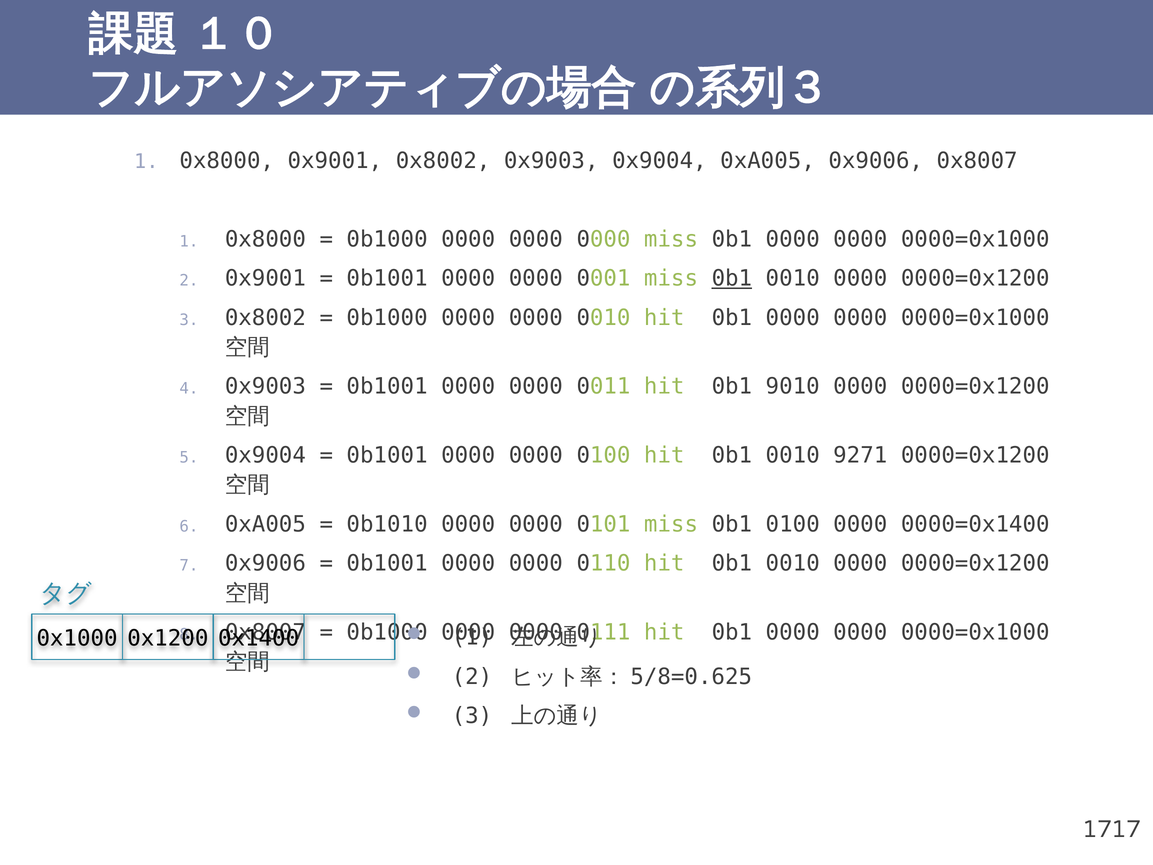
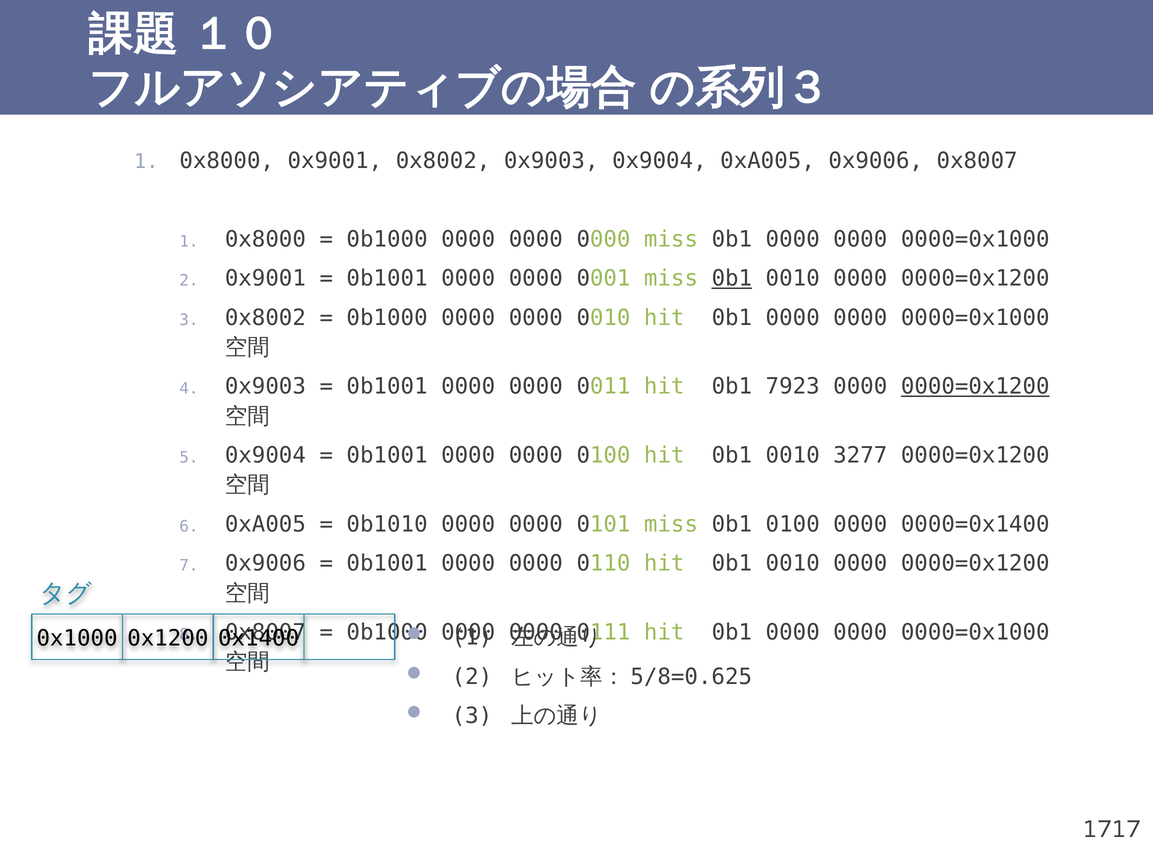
9010: 9010 -> 7923 (793, 386)
0000=0x1200 underline: none -> present (975, 386)
9271: 9271 -> 3277 (860, 455)
